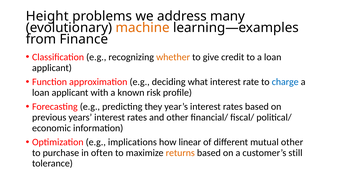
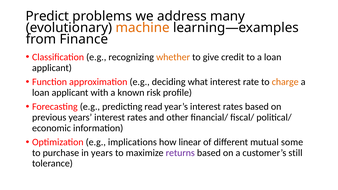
Height: Height -> Predict (47, 16)
charge colour: blue -> orange (285, 82)
they: they -> read (153, 107)
mutual other: other -> some (292, 142)
in often: often -> years (102, 153)
returns colour: orange -> purple (180, 153)
